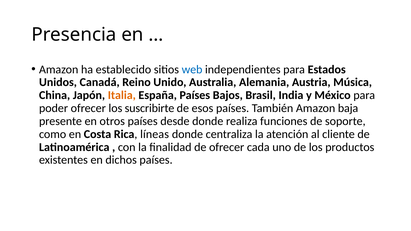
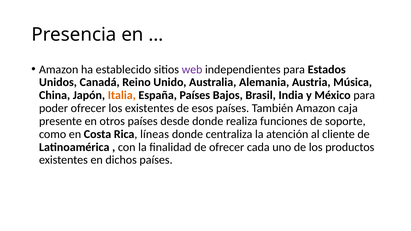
web colour: blue -> purple (192, 69)
los suscribirte: suscribirte -> existentes (150, 108)
baja: baja -> caja (348, 108)
